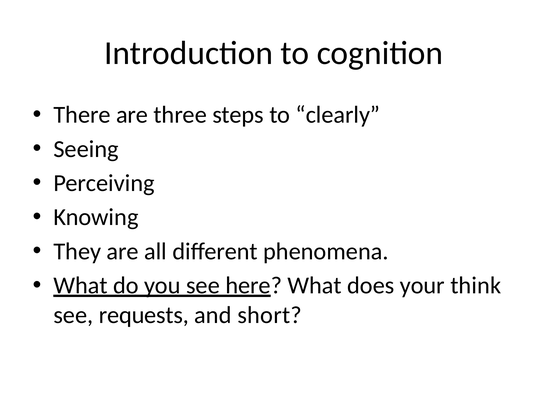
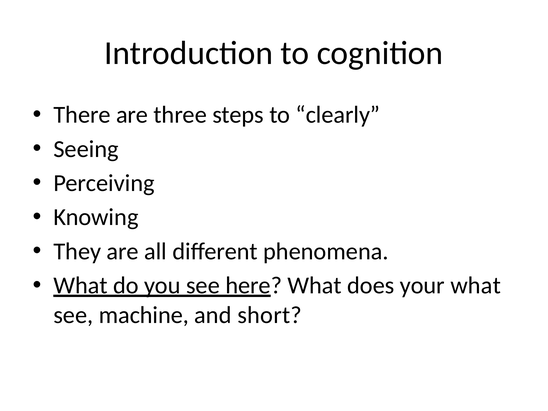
your think: think -> what (476, 286)
requests: requests -> machine (144, 315)
